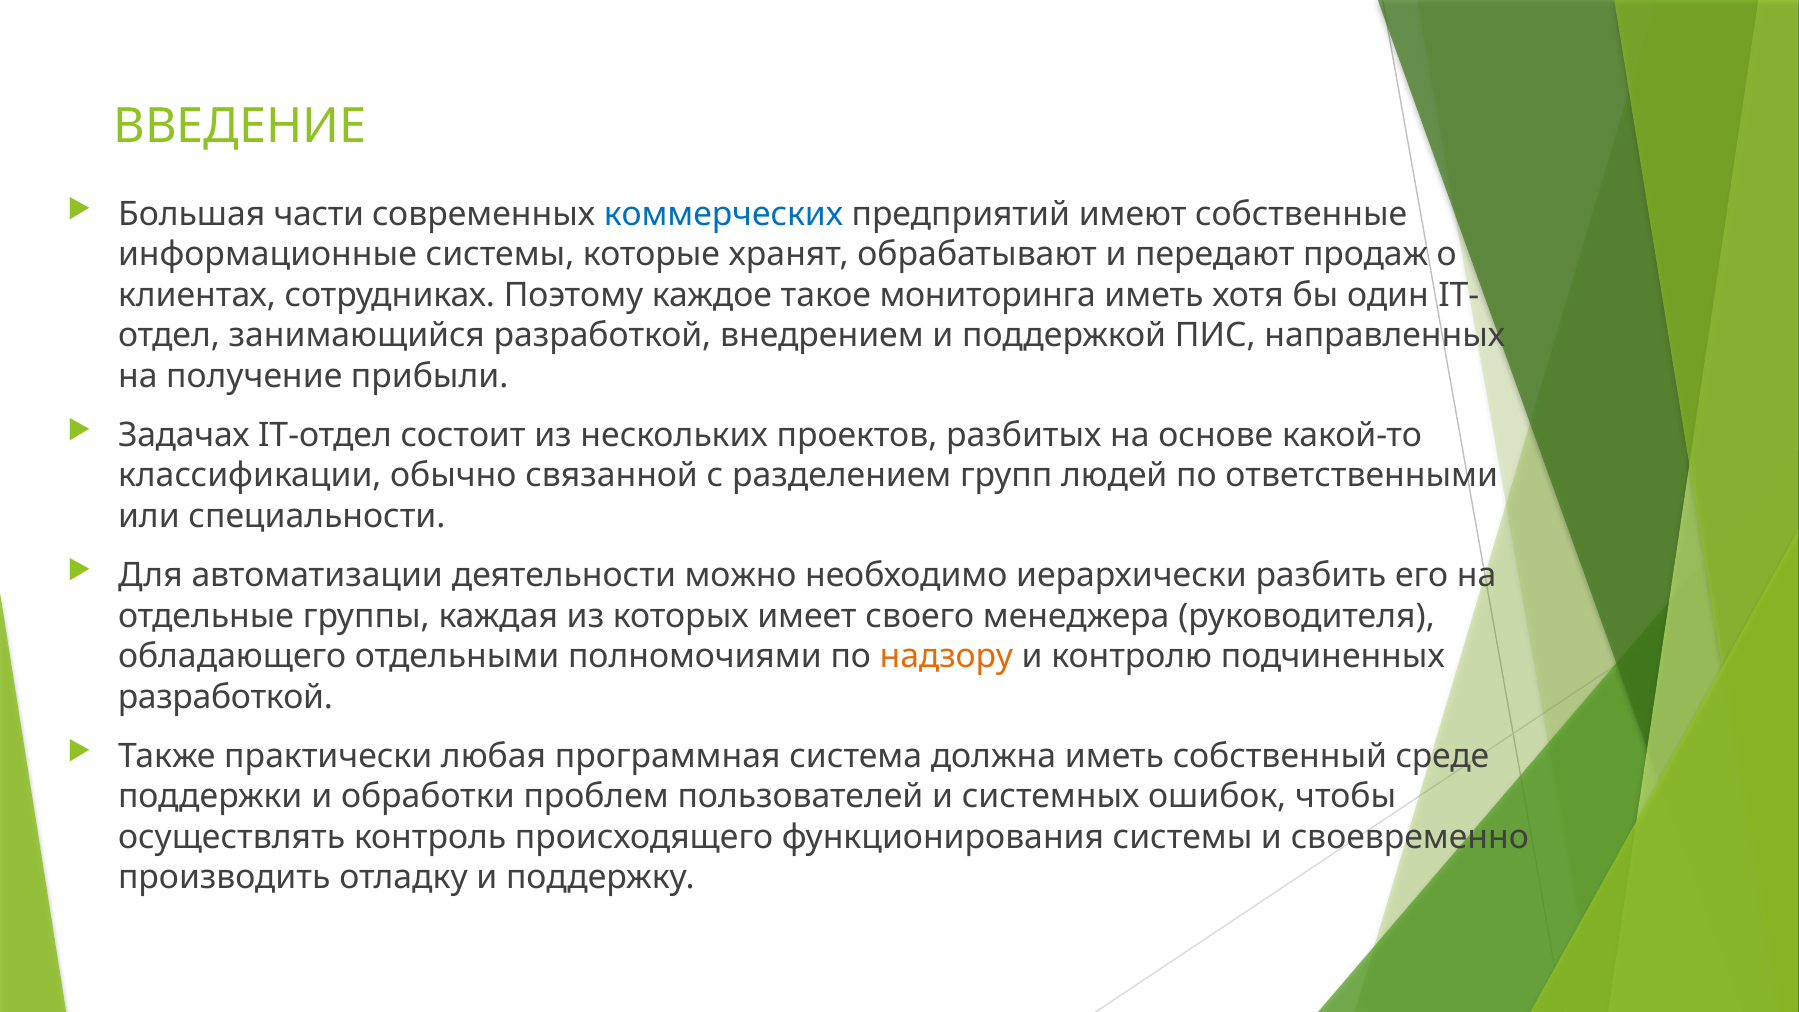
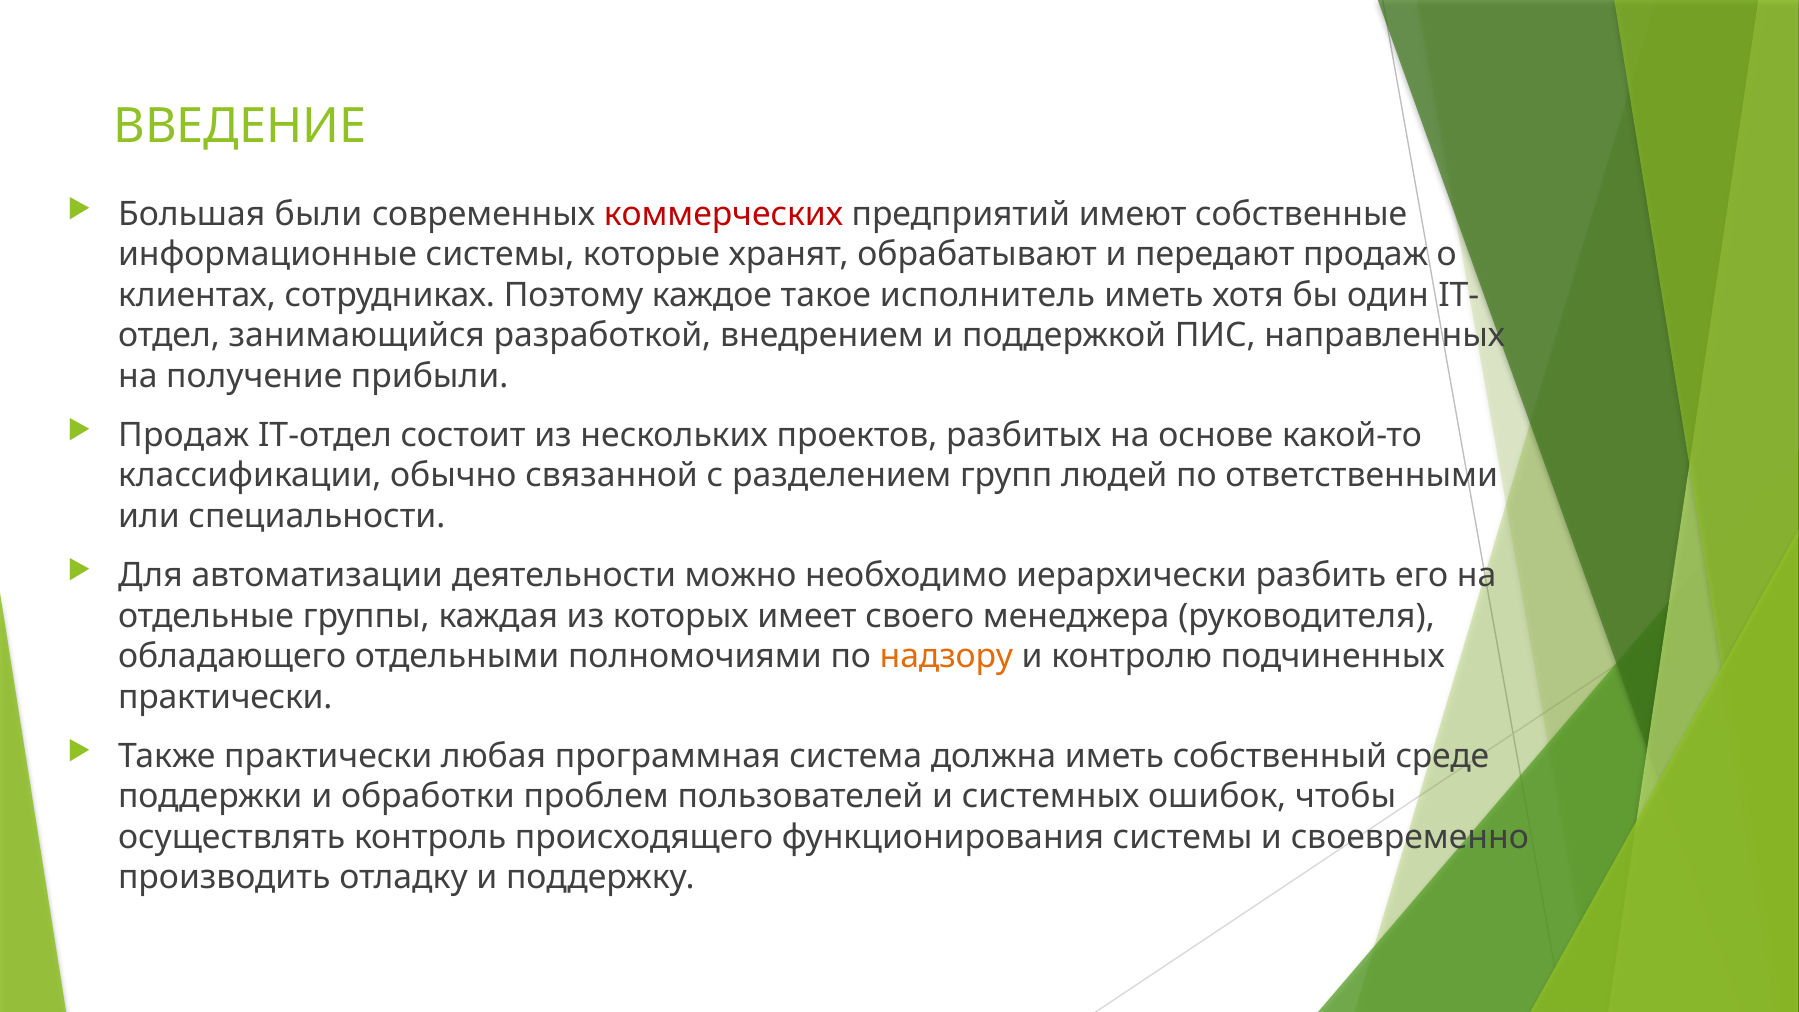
части: части -> были (318, 214)
коммерческих colour: blue -> red (723, 214)
мониторинга: мониторинга -> исполнитель (987, 295)
Задачах: Задачах -> Продаж (184, 435)
разработкой: разработкой -> практически (225, 697)
